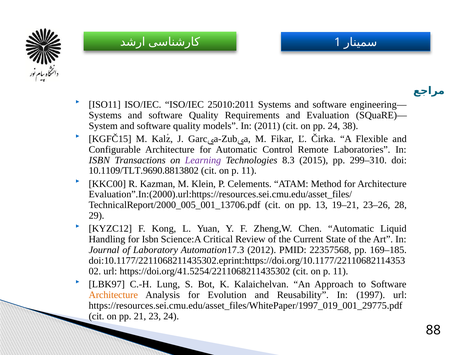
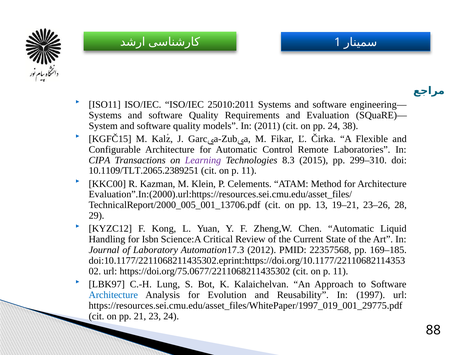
ISBN: ISBN -> CIPA (99, 160)
10.1109/TLT.9690.8813802: 10.1109/TLT.9690.8813802 -> 10.1109/TLT.2065.2389251 (144, 171)
https://doi.org/41.5254/2211068211435302: https://doi.org/41.5254/2211068211435302 -> https://doi.org/75.0677/2211068211435302 (205, 271)
Architecture colour: orange -> blue (113, 295)
